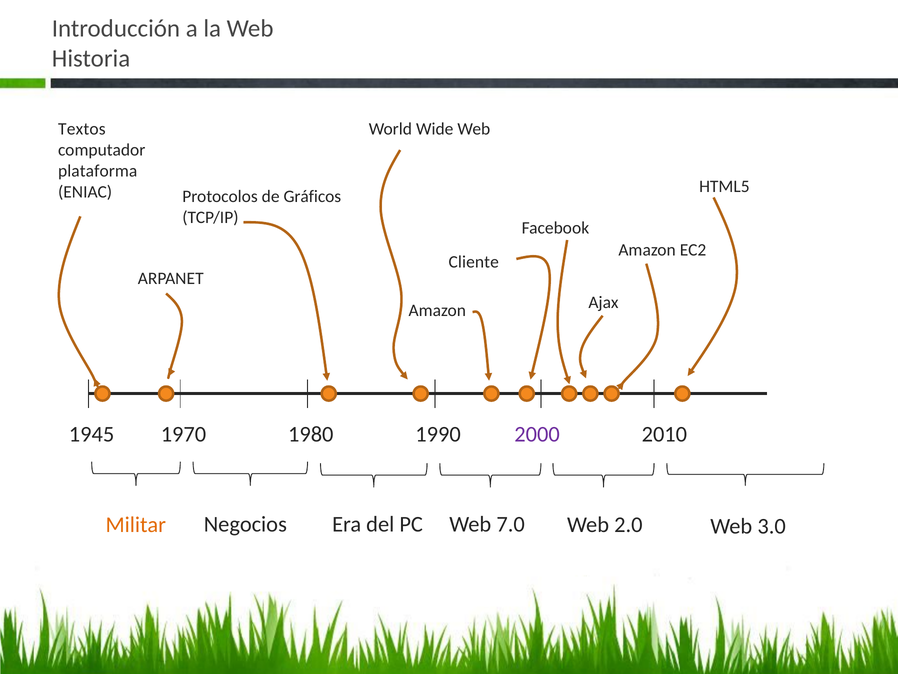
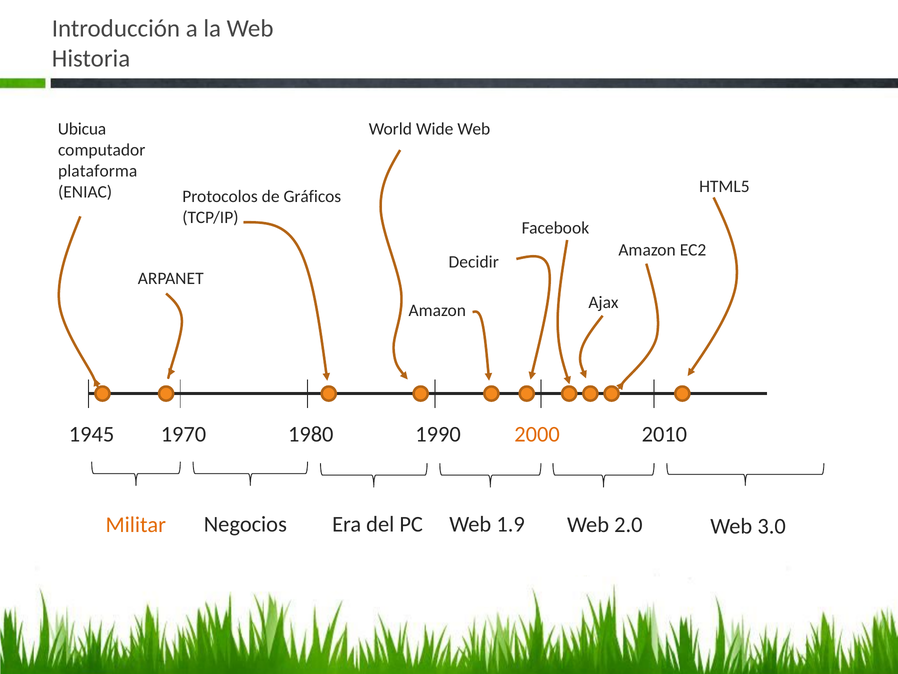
Textos: Textos -> Ubicua (82, 129)
Cliente: Cliente -> Decidir (474, 262)
2000 colour: purple -> orange (537, 434)
7.0: 7.0 -> 1.9 (511, 524)
